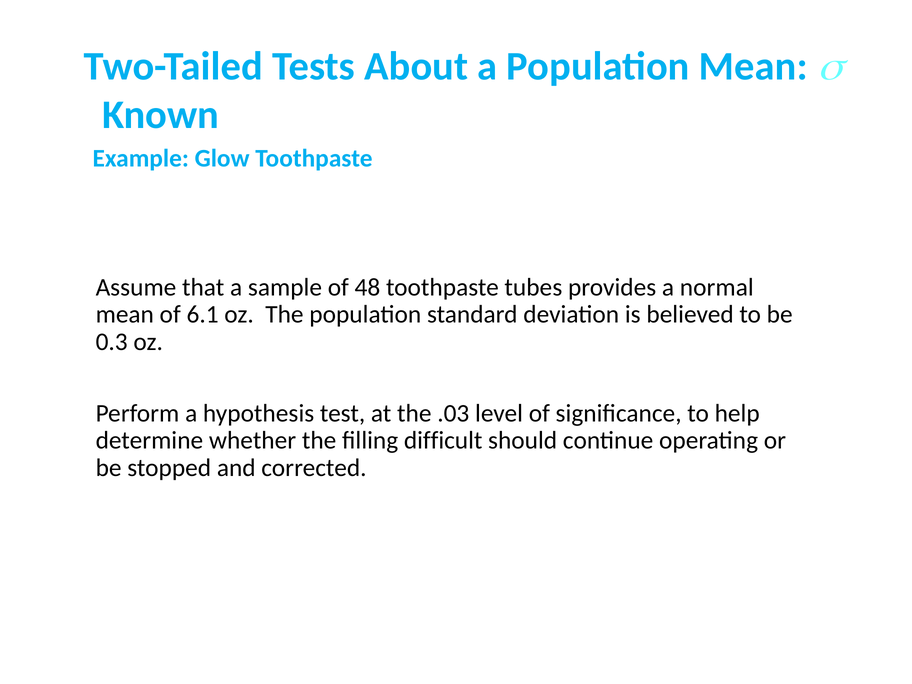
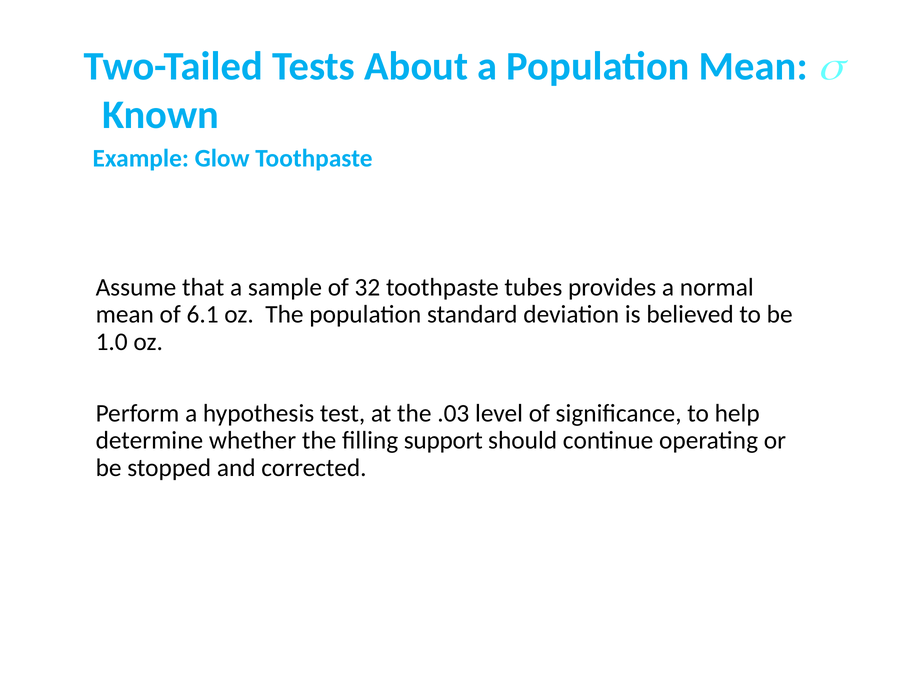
48: 48 -> 32 (367, 287)
0.3: 0.3 -> 1.0 (112, 342)
difficult: difficult -> support (443, 441)
